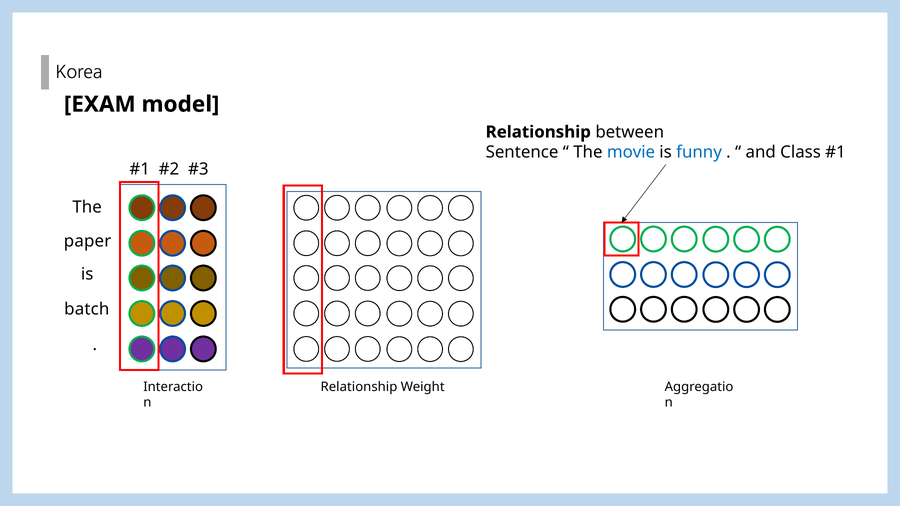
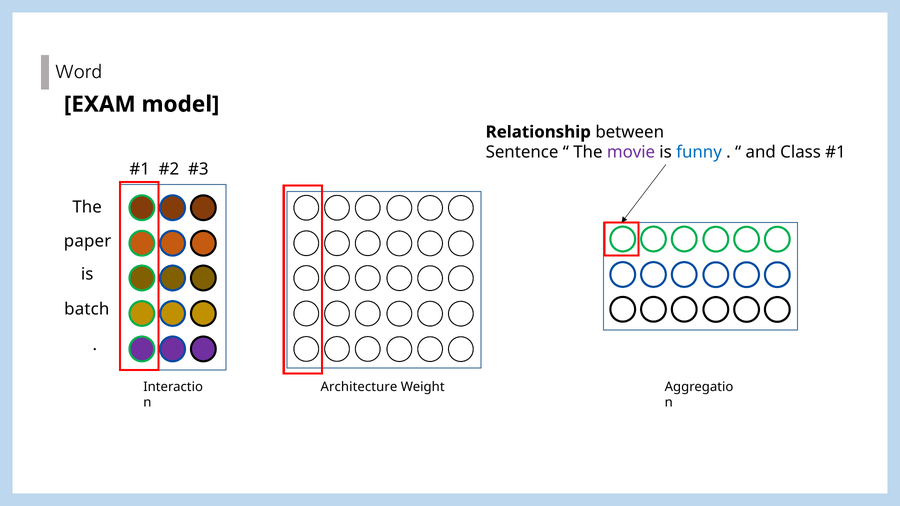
Korea: Korea -> Word (79, 72)
movie colour: blue -> purple (631, 152)
Relationship: Relationship -> Architecture (359, 387)
